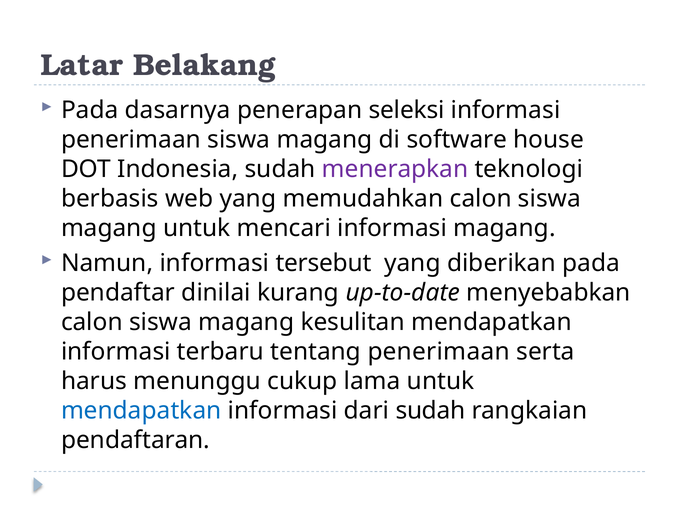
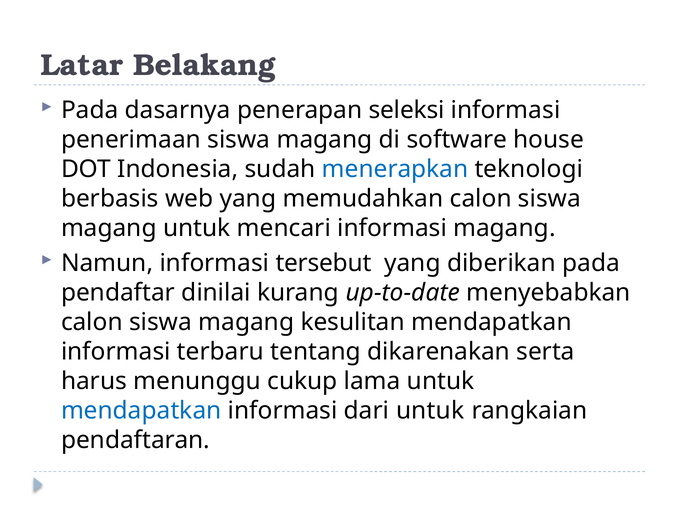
menerapkan colour: purple -> blue (395, 169)
tentang penerimaan: penerimaan -> dikarenakan (439, 352)
dari sudah: sudah -> untuk (430, 411)
